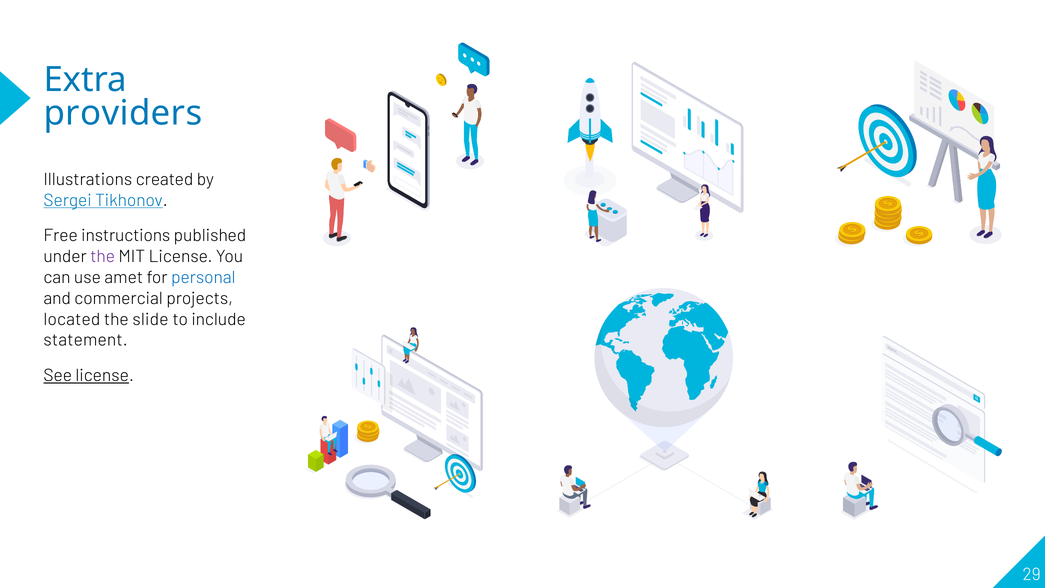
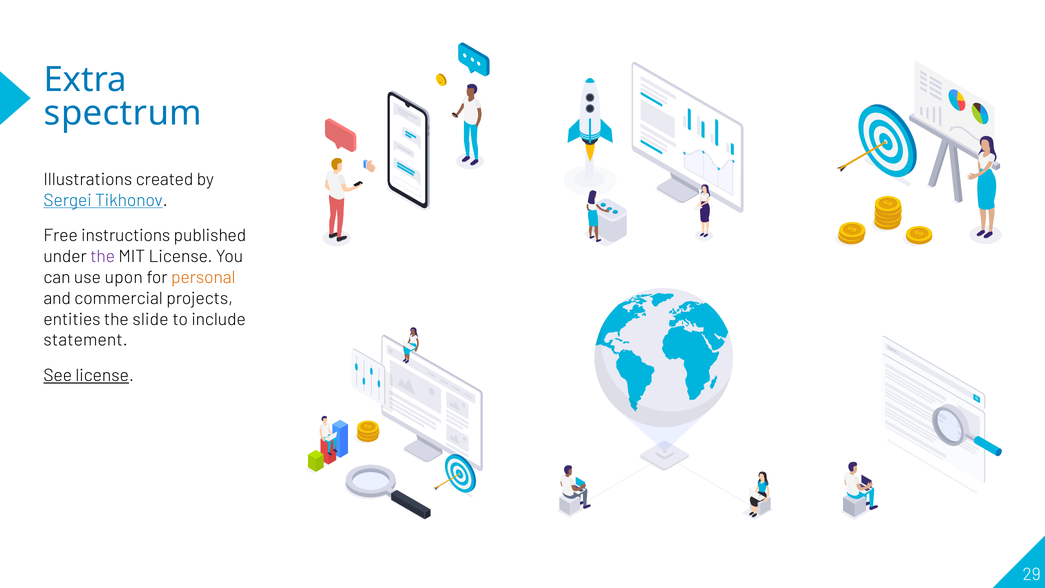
providers: providers -> spectrum (123, 113)
amet: amet -> upon (124, 277)
personal colour: blue -> orange (203, 277)
located: located -> entities (72, 319)
